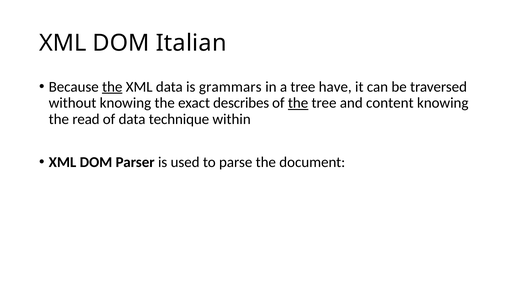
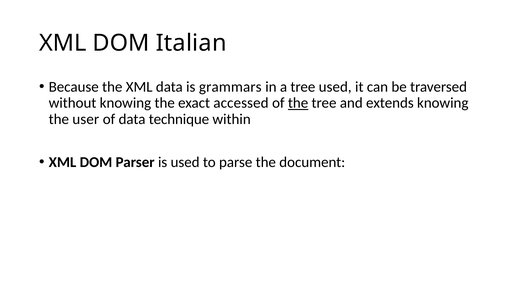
the underline: present -> none (112, 87)
tree have: have -> used (335, 87)
describes: describes -> accessed (241, 103)
content: content -> extends (390, 103)
read: read -> user (86, 119)
